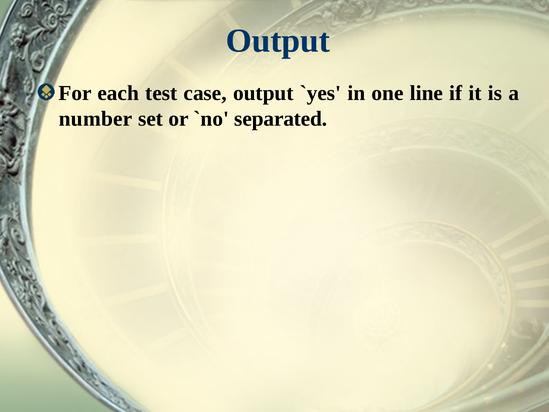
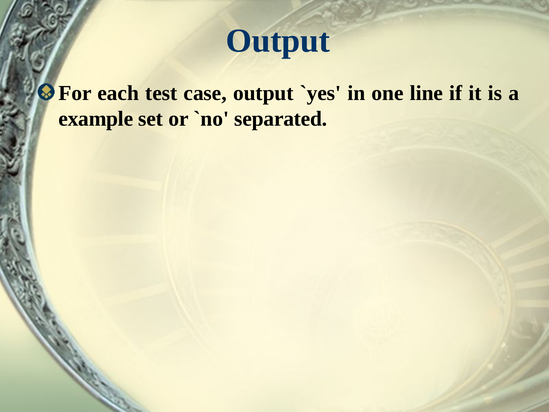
number: number -> example (96, 119)
